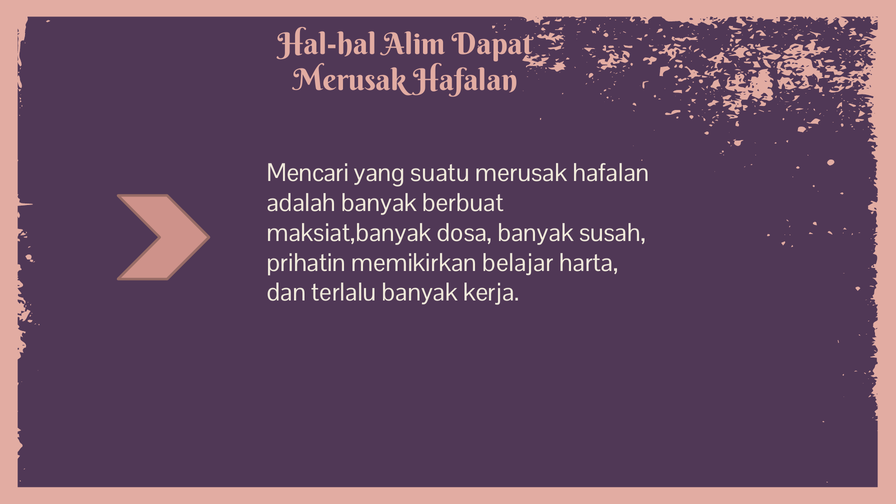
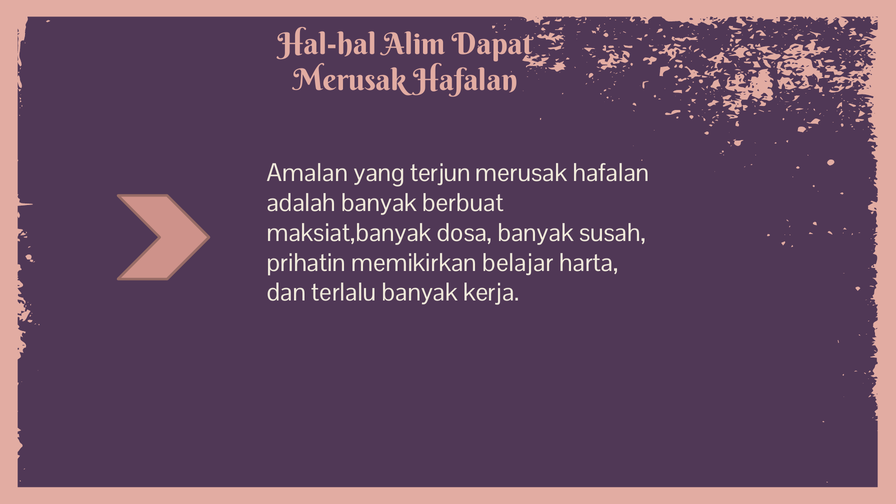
Mencari: Mencari -> Amalan (307, 173)
suatu: suatu -> terjun (440, 173)
